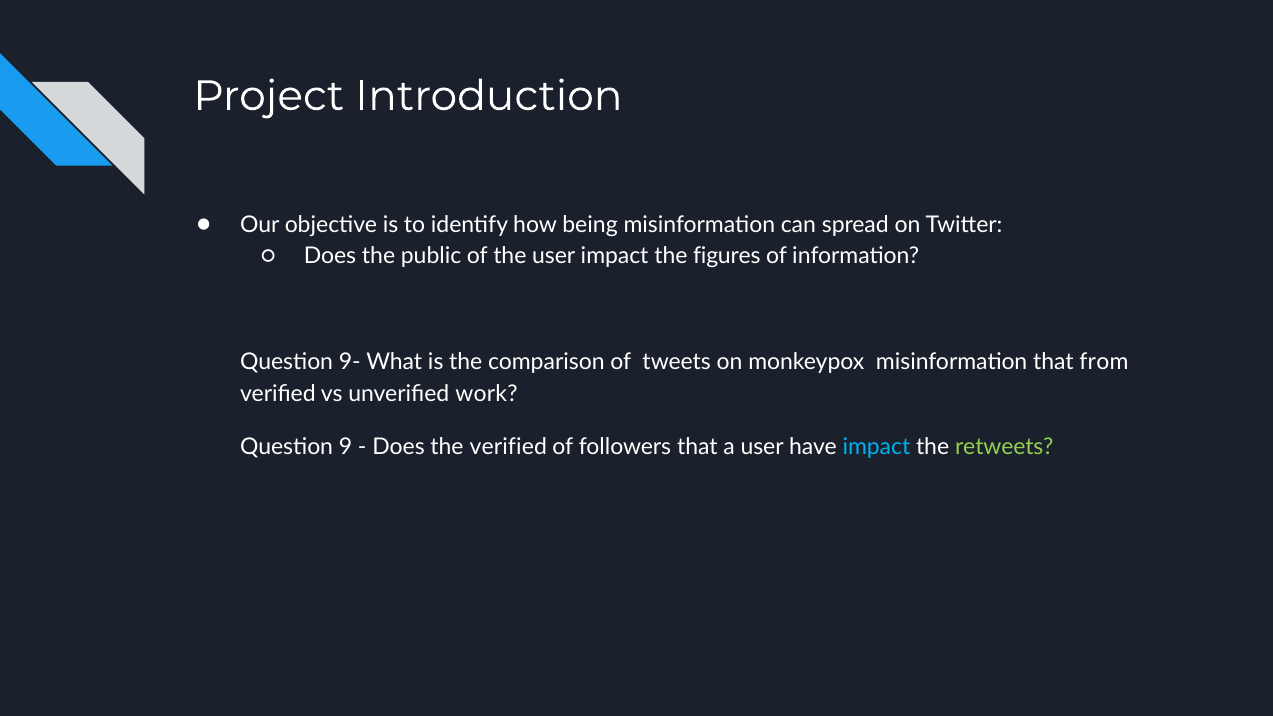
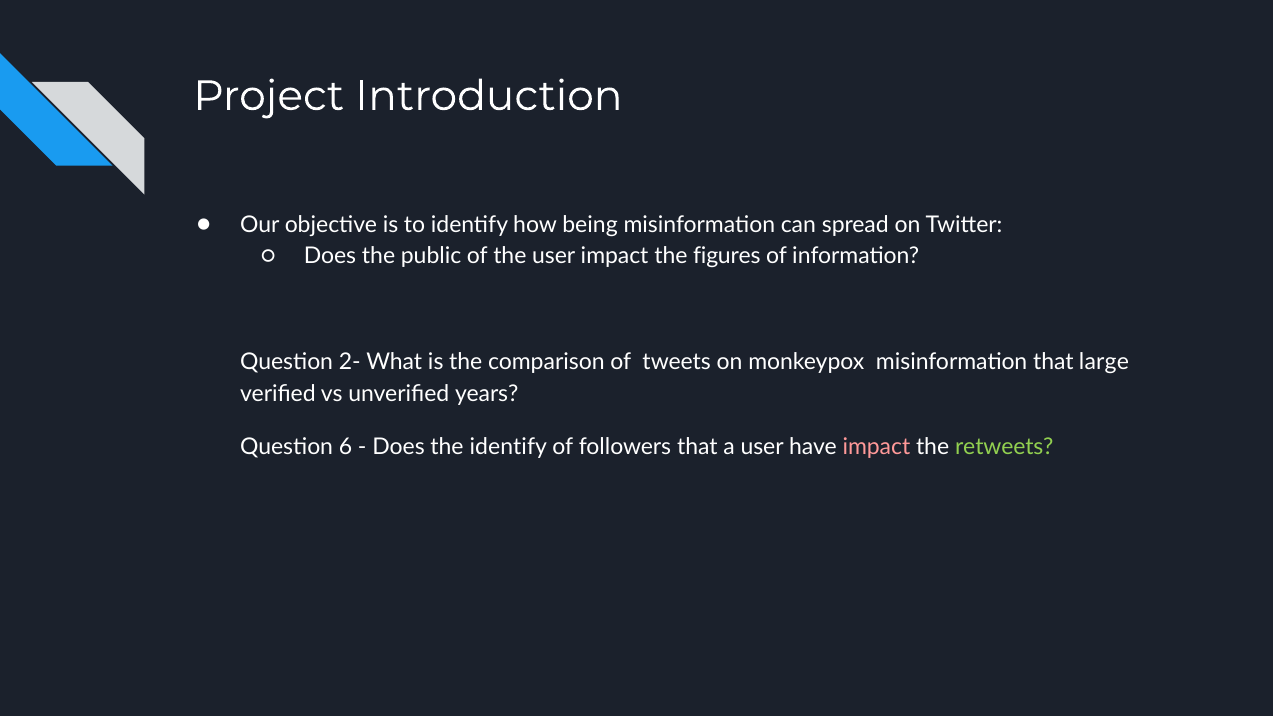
9-: 9- -> 2- (350, 362)
from: from -> large (1104, 362)
work: work -> years (487, 394)
9: 9 -> 6 (346, 447)
the verified: verified -> identify (508, 447)
impact colour: light blue -> pink (876, 447)
